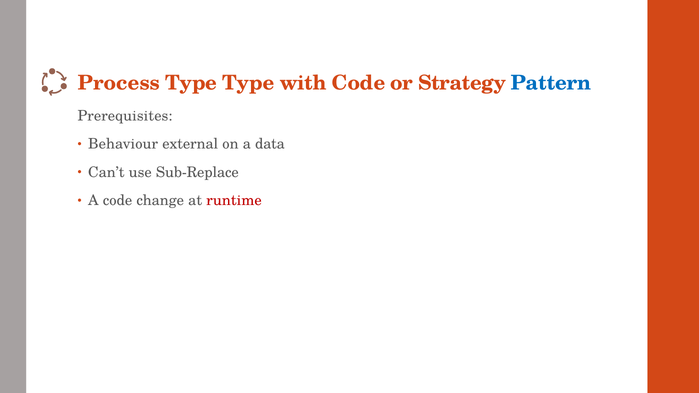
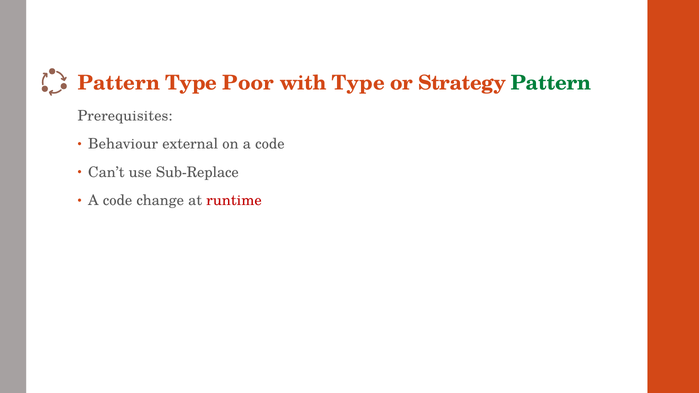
Process: Process -> Pattern (119, 83)
Type Type: Type -> Poor (248, 83)
with Code: Code -> Type (358, 83)
Pattern colour: blue -> green (551, 83)
on a data: data -> code (270, 144)
